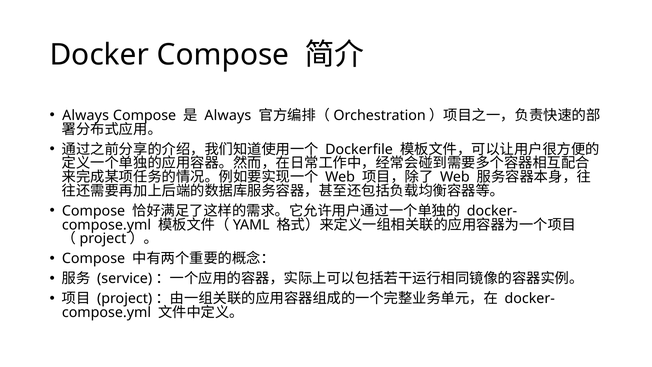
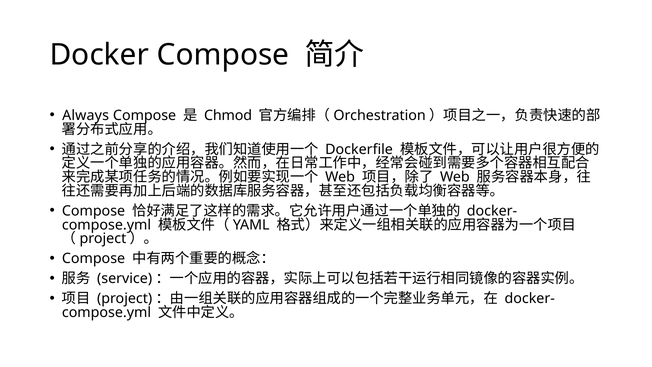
Always: Always -> Chmod (228, 115)
